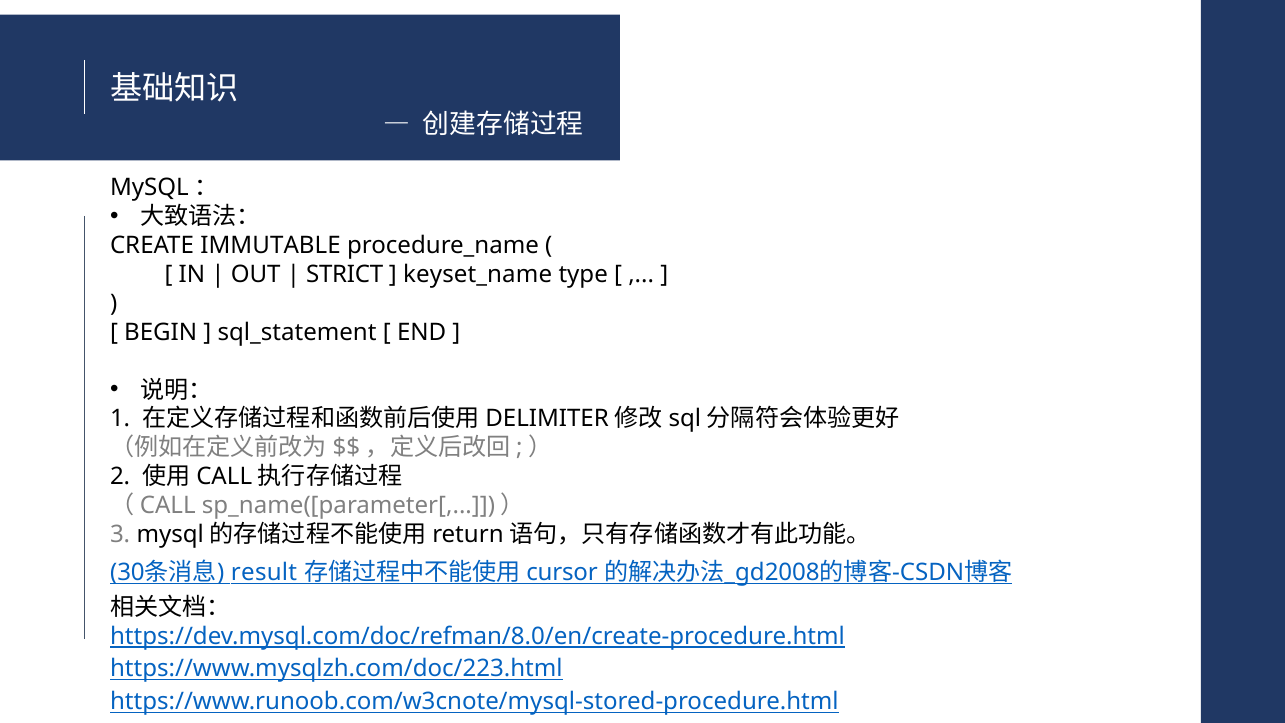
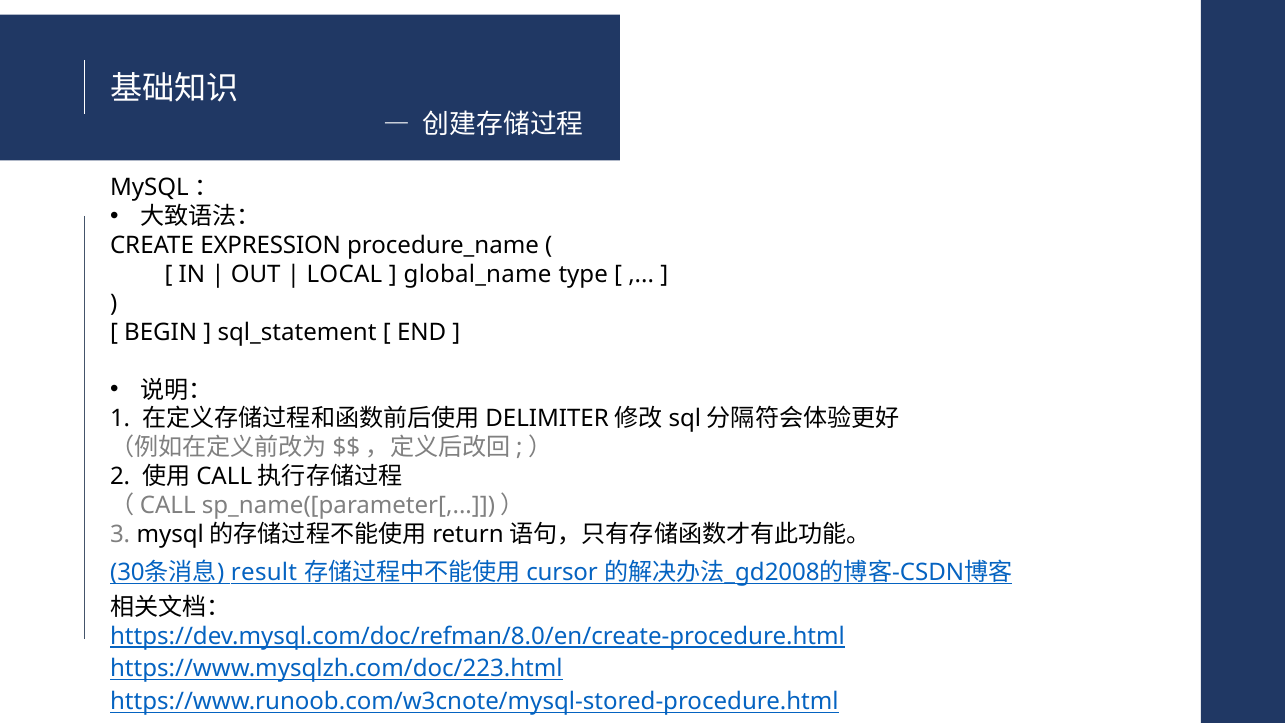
IMMUTABLE: IMMUTABLE -> EXPRESSION (271, 245)
STRICT: STRICT -> LOCAL (344, 274)
keyset_name: keyset_name -> global_name (478, 274)
